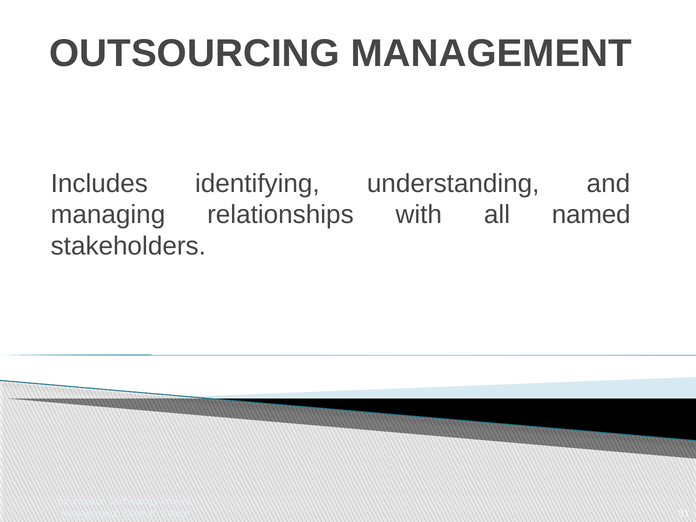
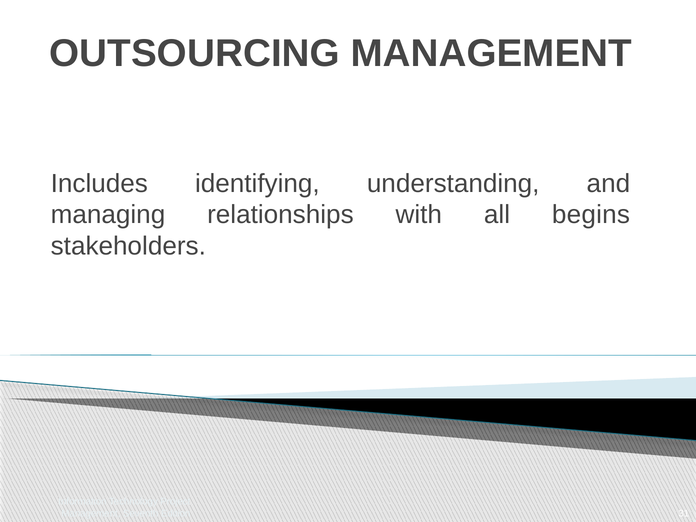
named: named -> begins (591, 215)
